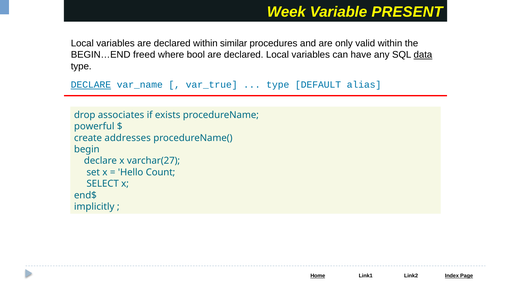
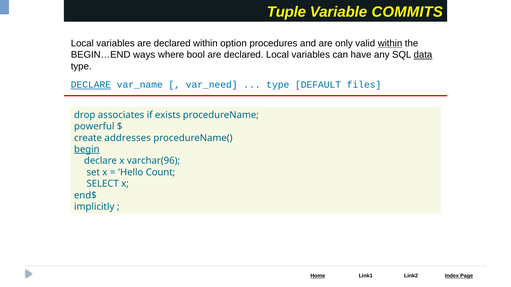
Week: Week -> Tuple (286, 12)
PRESENT: PRESENT -> COMMITS (407, 12)
similar: similar -> option (234, 43)
within underline: none -> present (390, 43)
freed: freed -> ways (144, 55)
var_true: var_true -> var_need (212, 85)
alias: alias -> files (364, 85)
begin underline: none -> present (87, 150)
varchar(27: varchar(27 -> varchar(96 (153, 161)
